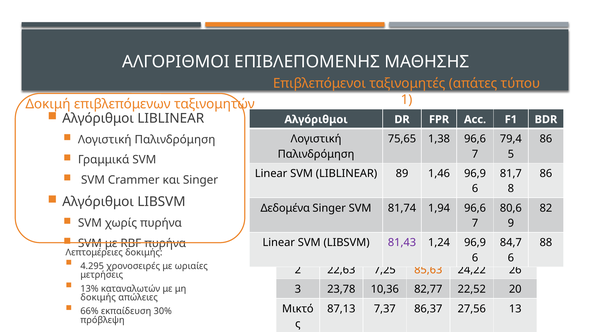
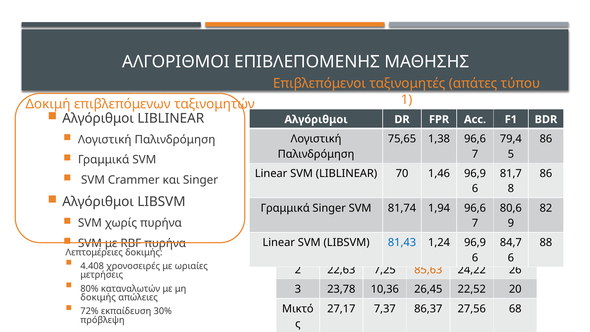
89: 89 -> 70 (402, 173)
Δεδομένα: Δεδομένα -> Γραμμικά (285, 208)
81,43 colour: purple -> blue (402, 243)
4.295: 4.295 -> 4.408 (92, 266)
13%: 13% -> 80% (89, 289)
82,77: 82,77 -> 26,45 (428, 289)
66%: 66% -> 72% (89, 311)
87,13: 87,13 -> 27,17 (341, 309)
13: 13 -> 68 (515, 309)
